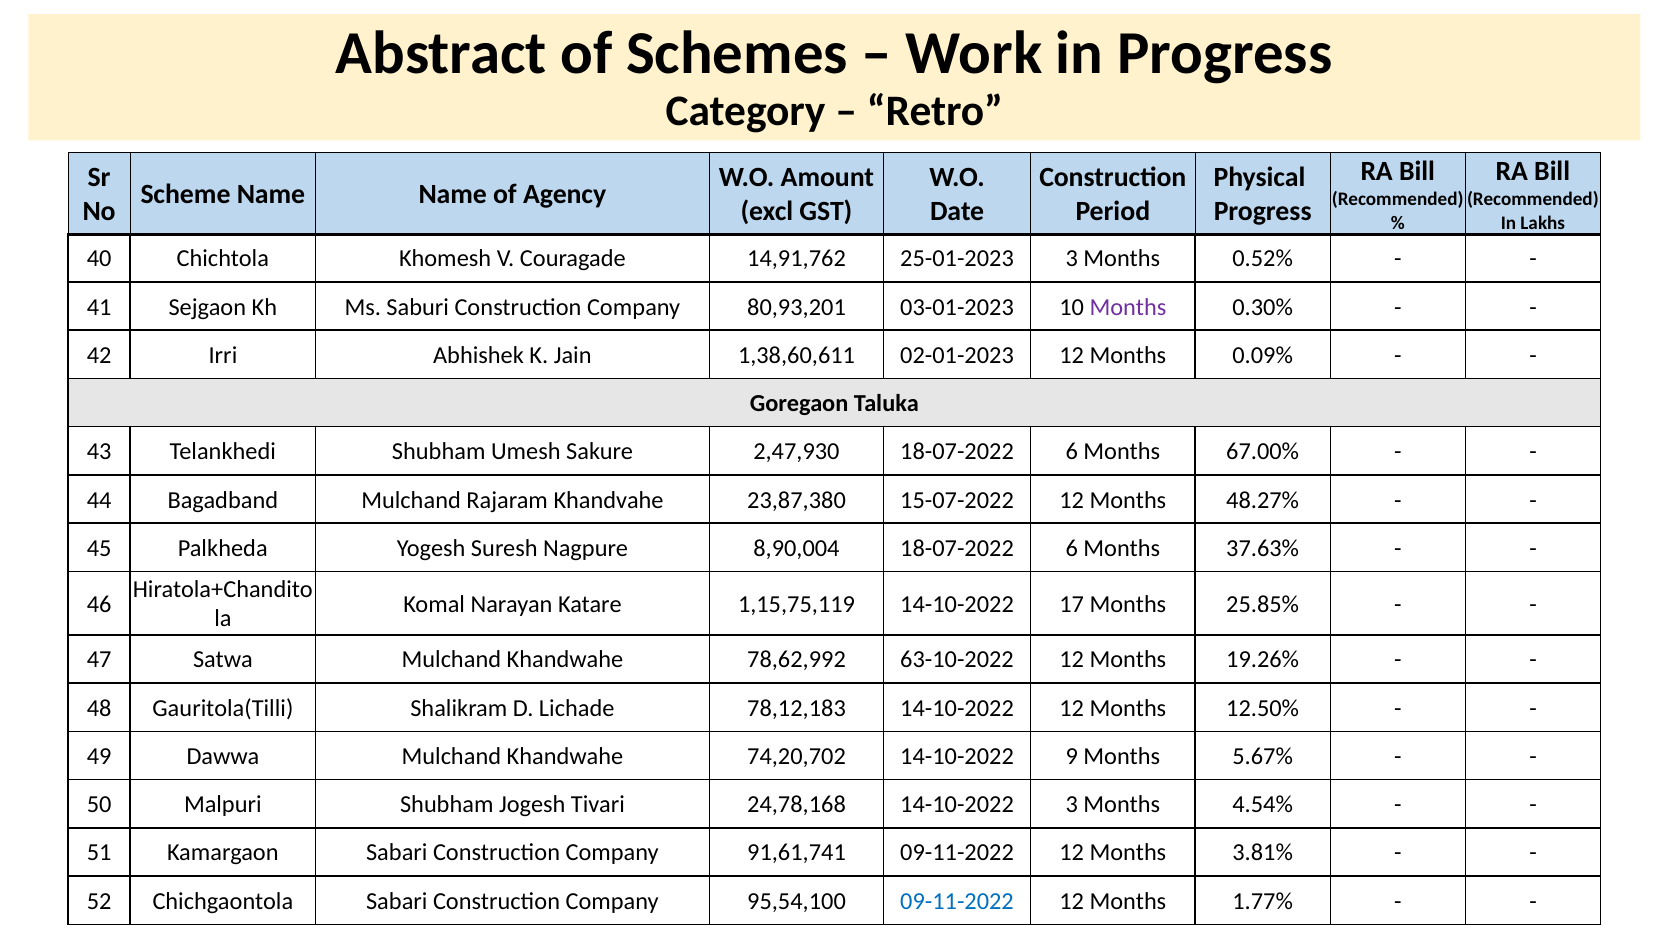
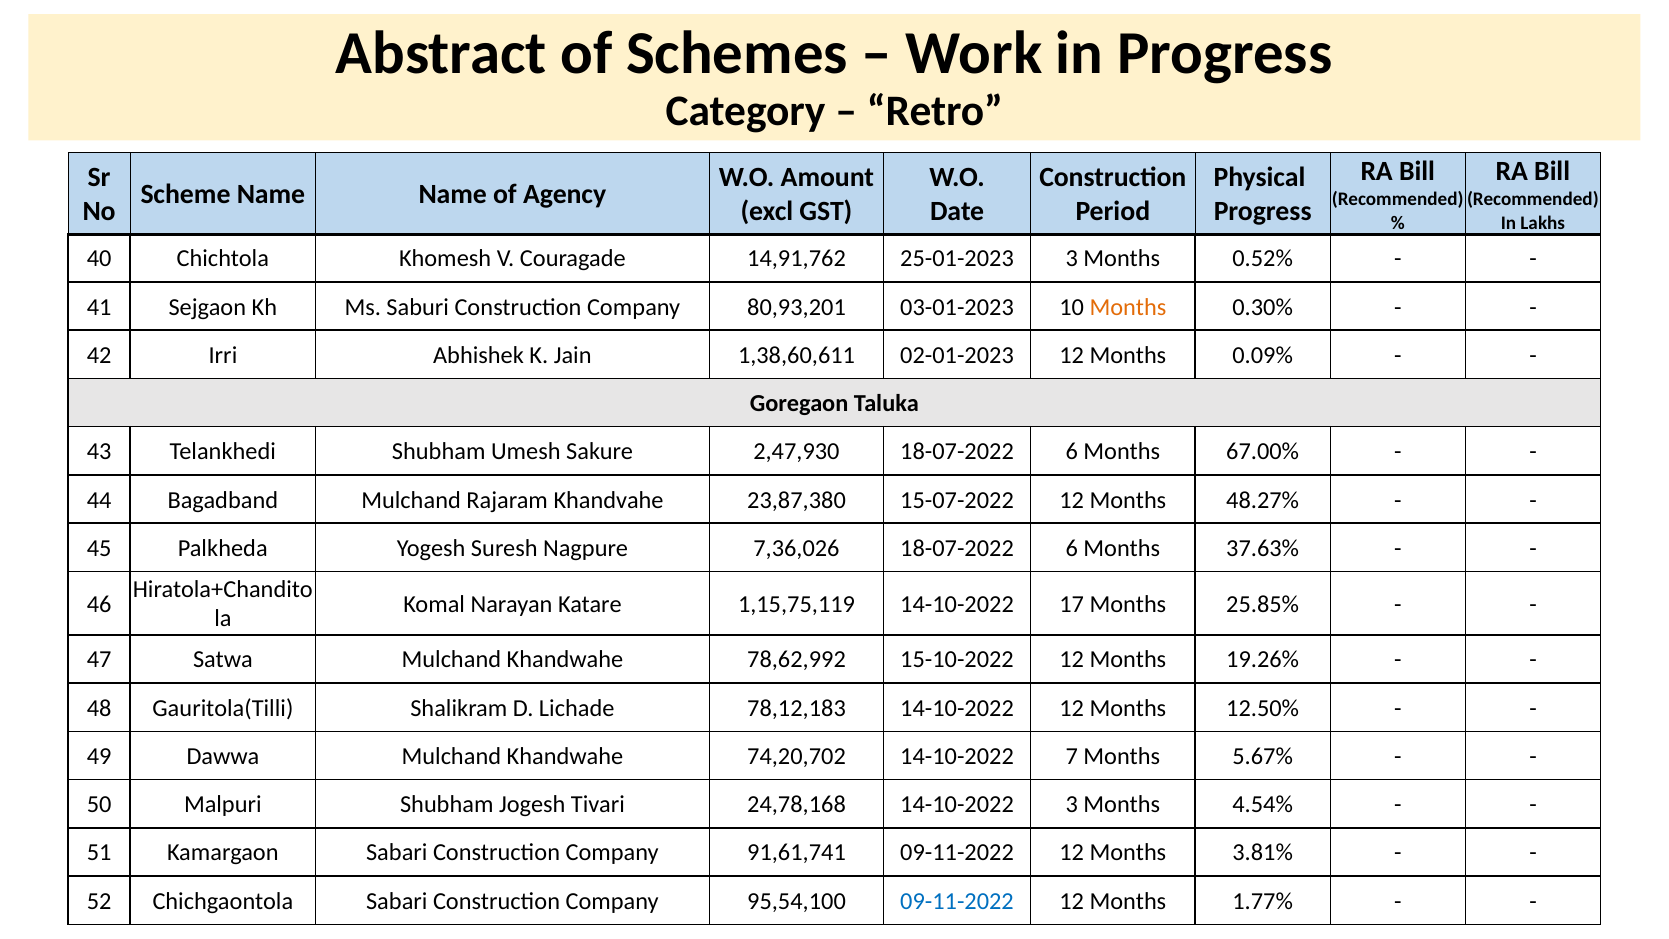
Months colour: purple -> orange (1128, 307)
8,90,004: 8,90,004 -> 7,36,026 (796, 548)
63-10-2022: 63-10-2022 -> 15-10-2022 (957, 660)
9: 9 -> 7 (1072, 756)
